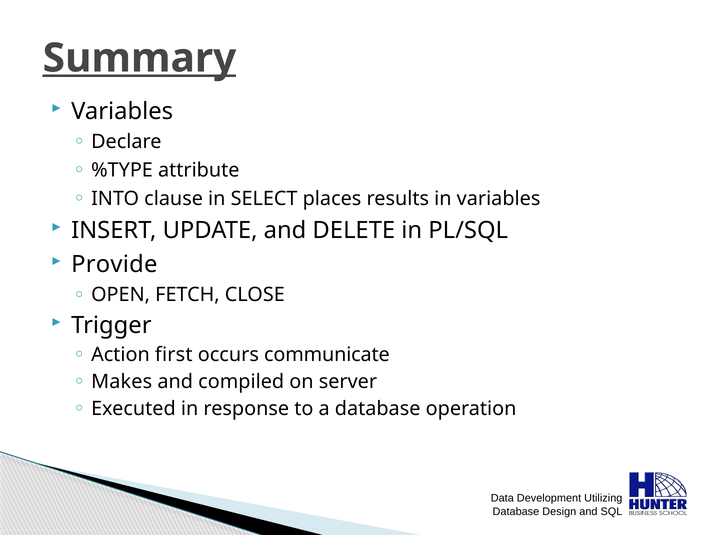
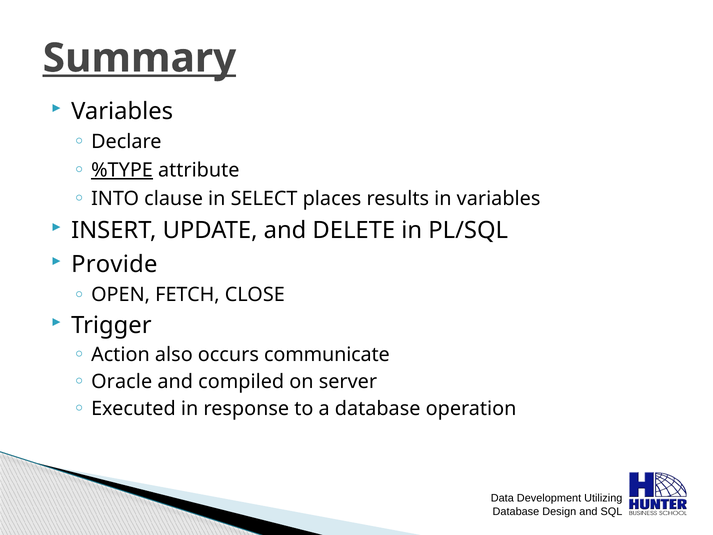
%TYPE underline: none -> present (122, 170)
first: first -> also (174, 355)
Makes: Makes -> Oracle (122, 382)
